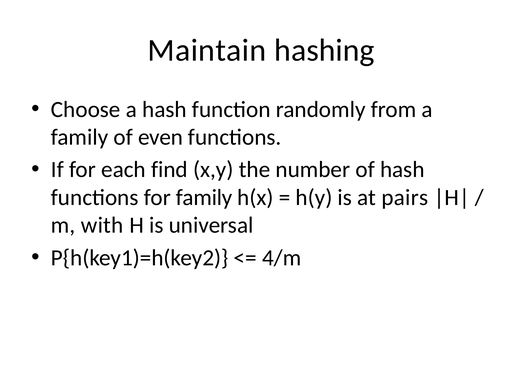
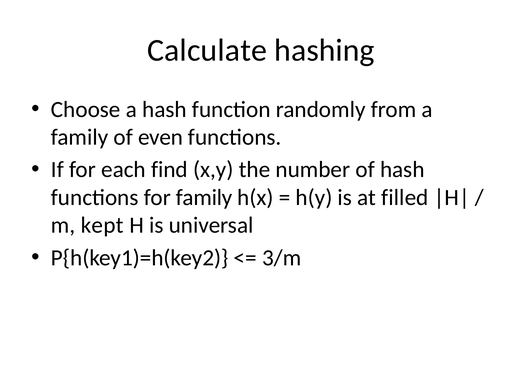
Maintain: Maintain -> Calculate (207, 51)
pairs: pairs -> filled (405, 198)
with: with -> kept (102, 226)
4/m: 4/m -> 3/m (282, 258)
